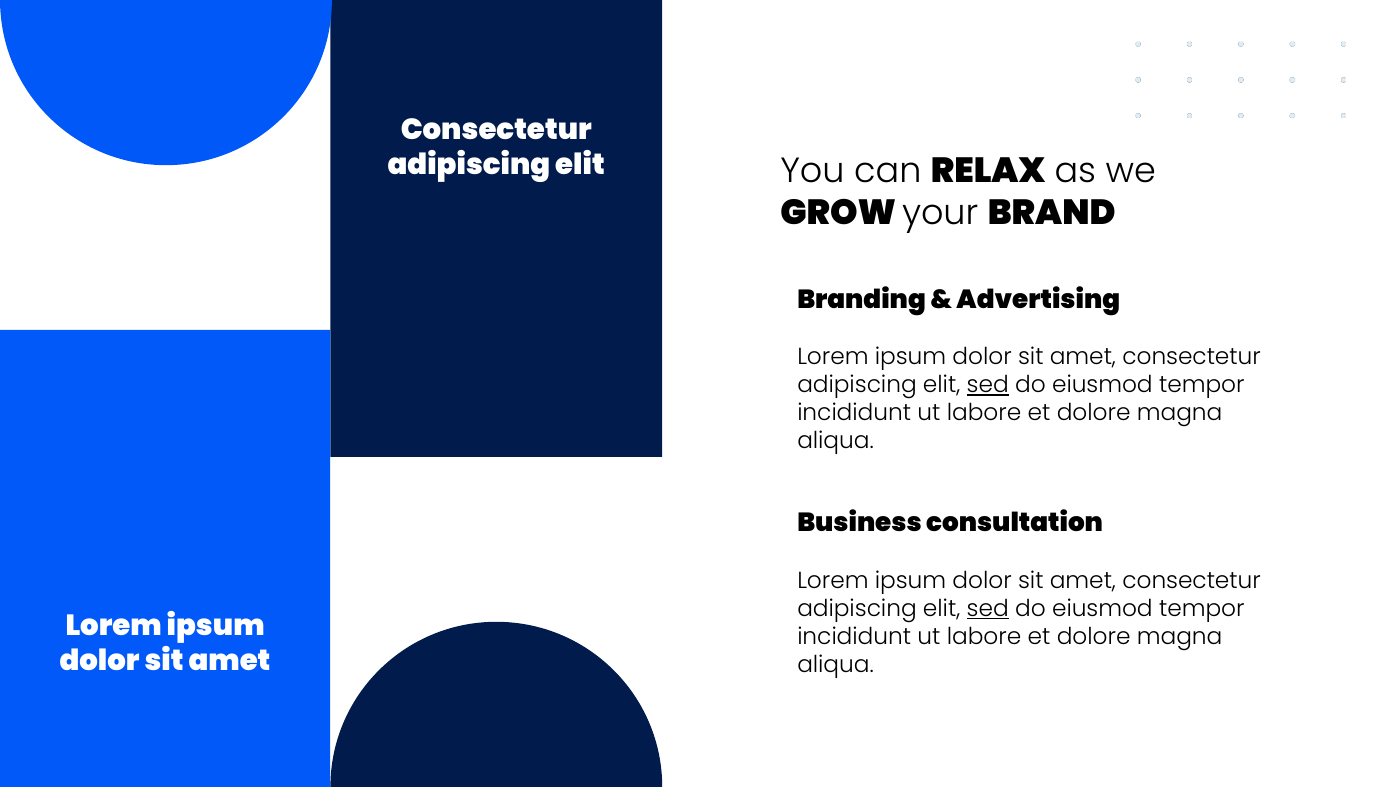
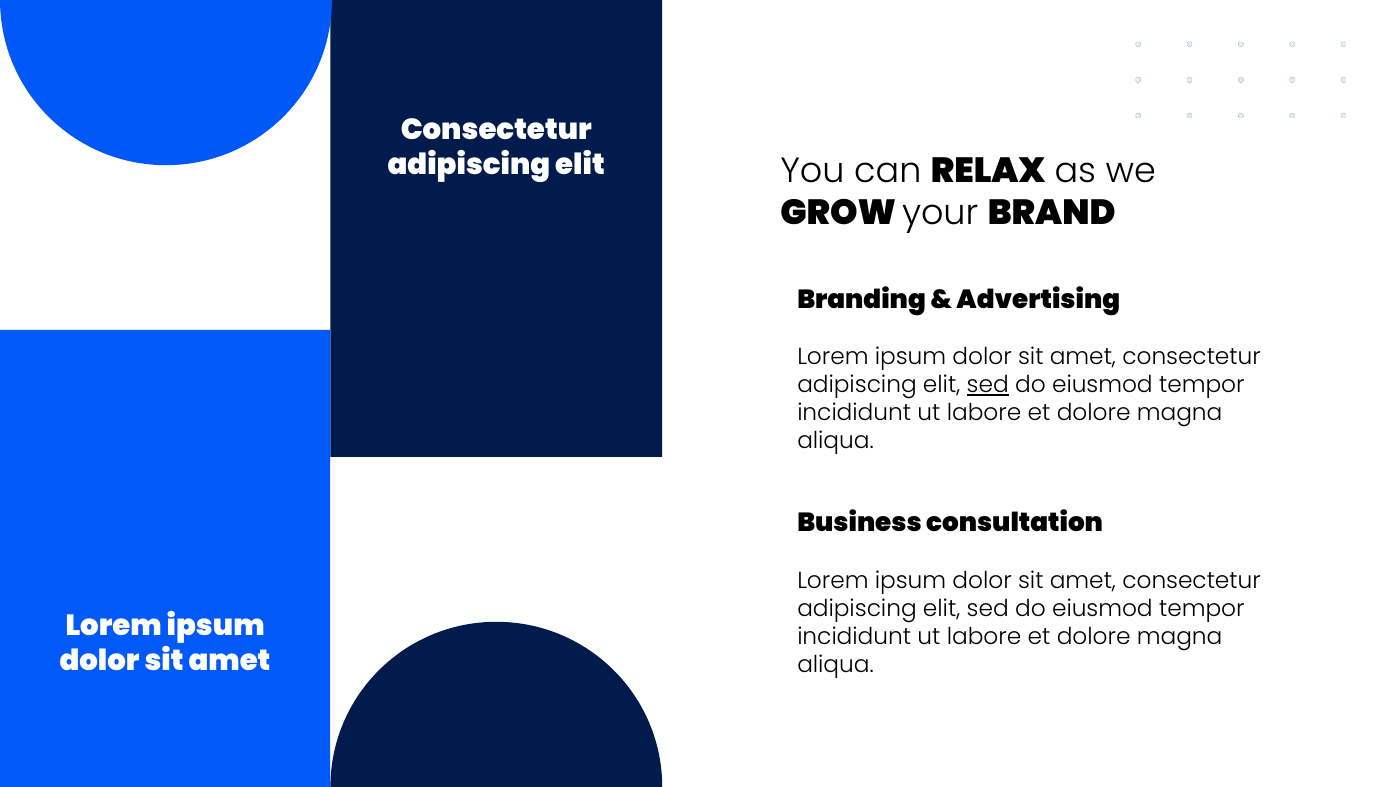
sed underline: present -> none (988, 608)
